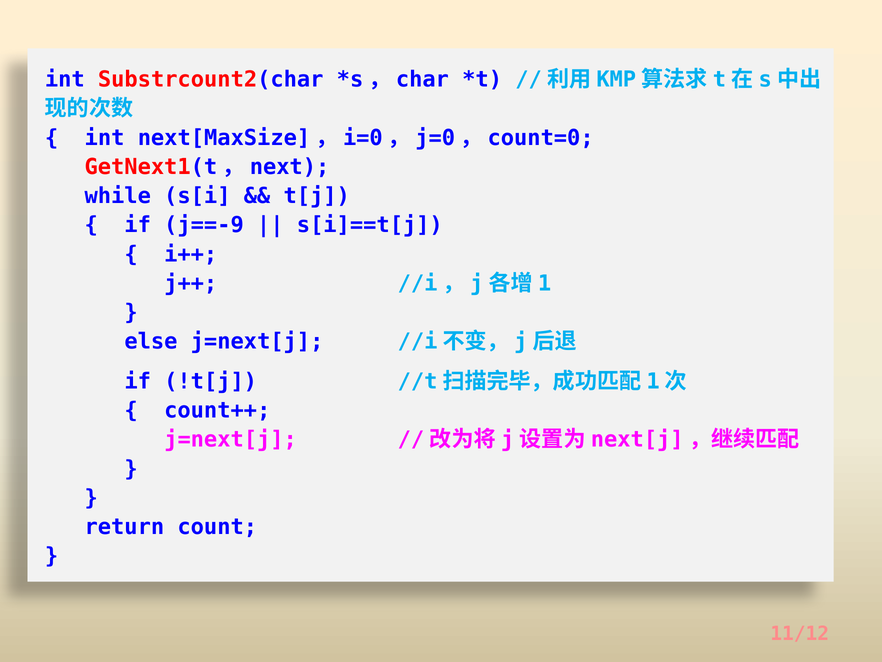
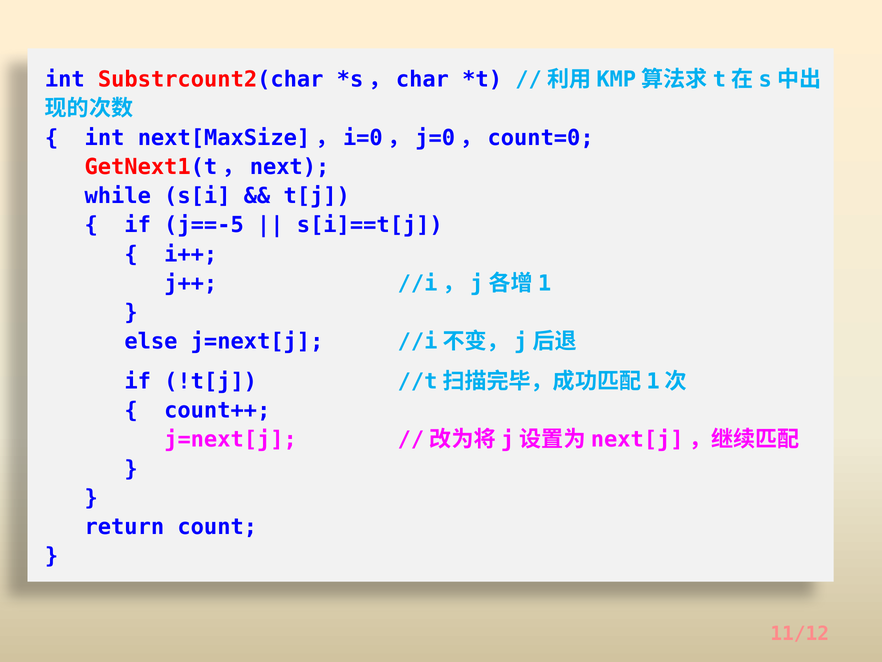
j==-9: j==-9 -> j==-5 (204, 225)
